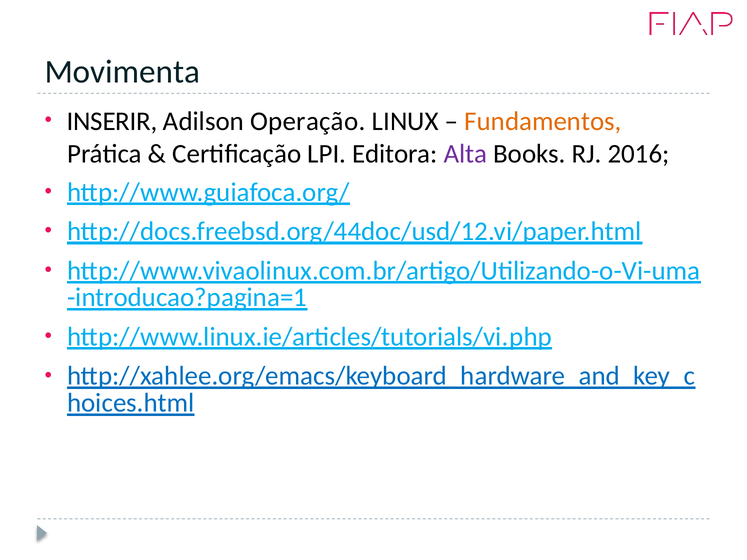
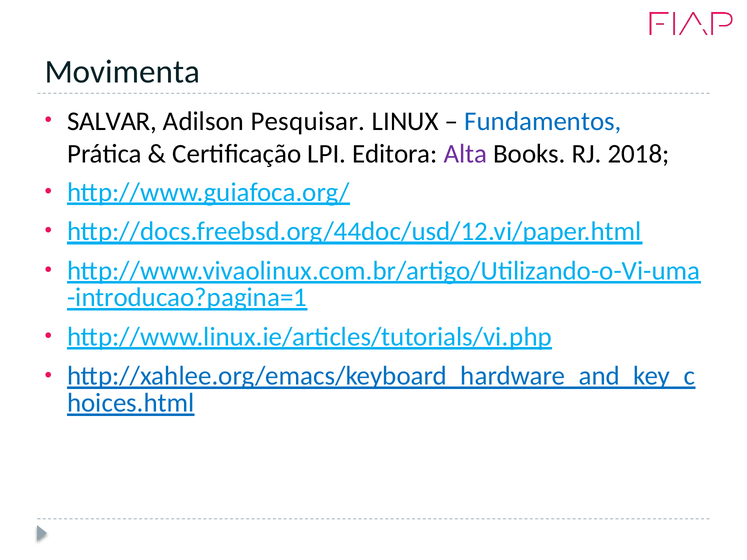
INSERIR: INSERIR -> SALVAR (112, 121)
Operação: Operação -> Pesquisar (308, 121)
Fundamentos colour: orange -> blue (543, 121)
2016: 2016 -> 2018 (639, 154)
